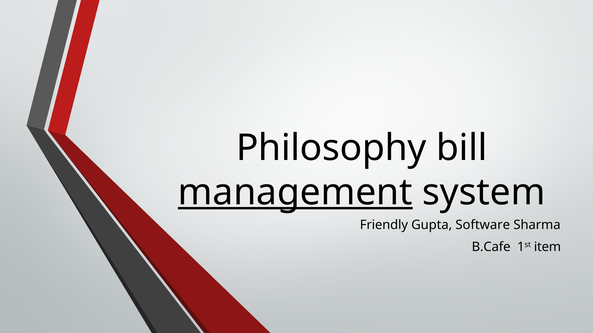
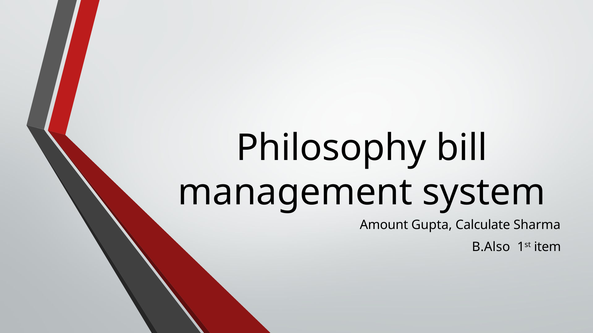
management underline: present -> none (295, 193)
Friendly: Friendly -> Amount (384, 225)
Software: Software -> Calculate (483, 225)
B.Cafe: B.Cafe -> B.Also (491, 247)
